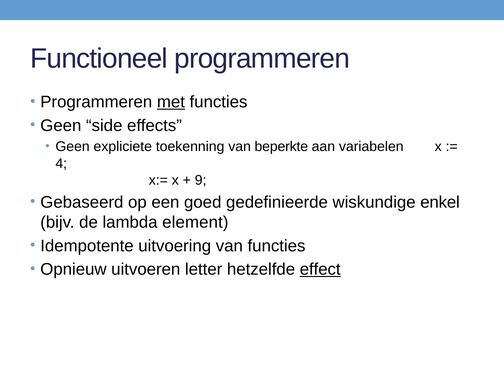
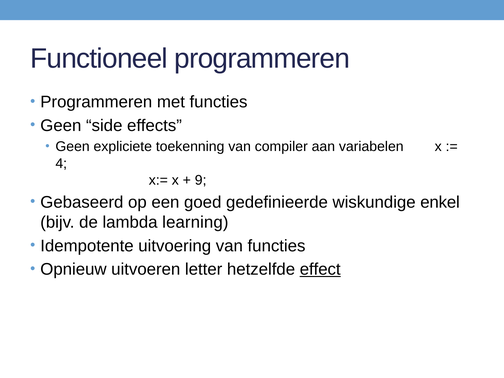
met underline: present -> none (171, 102)
beperkte: beperkte -> compiler (281, 147)
element: element -> learning (195, 222)
